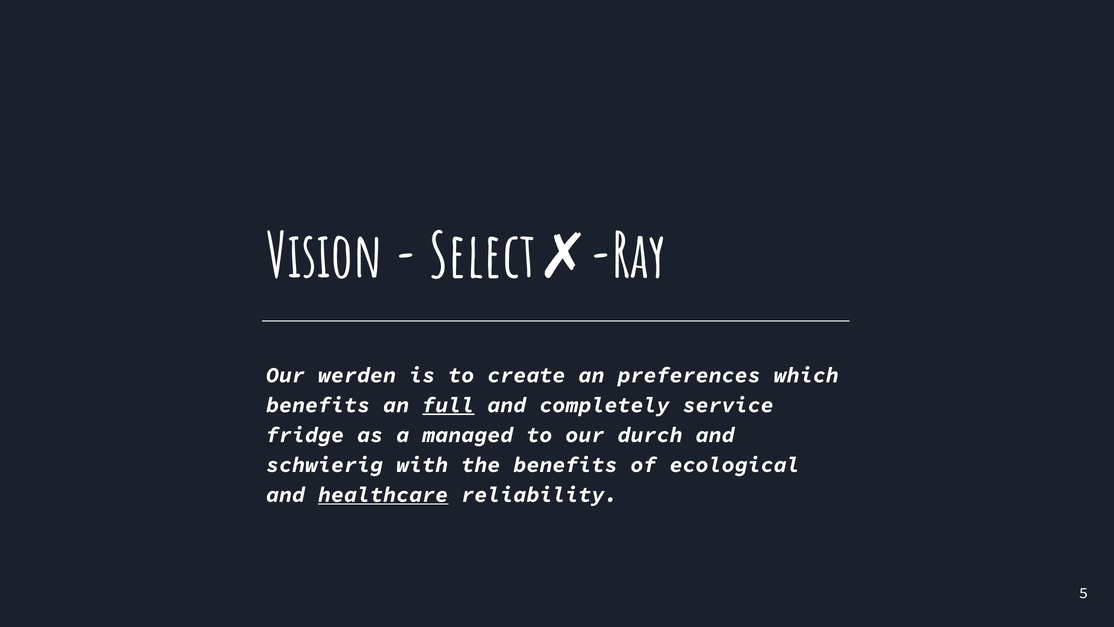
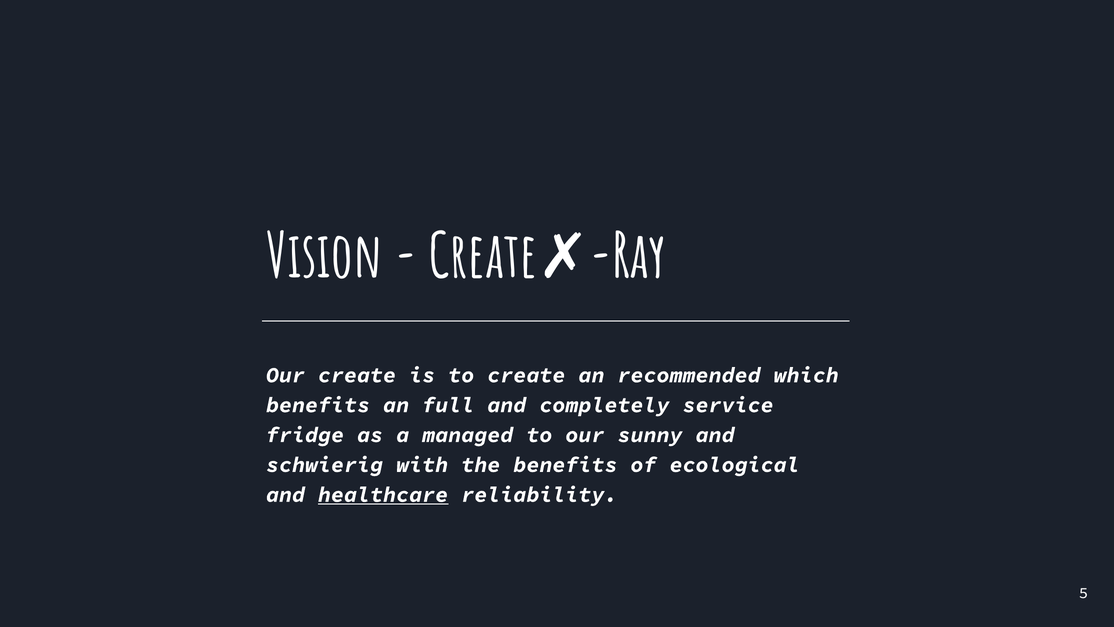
Select: Select -> Create (483, 257)
Our werden: werden -> create (357, 375)
preferences: preferences -> recommended (689, 375)
full underline: present -> none (448, 405)
durch: durch -> sunny (650, 435)
